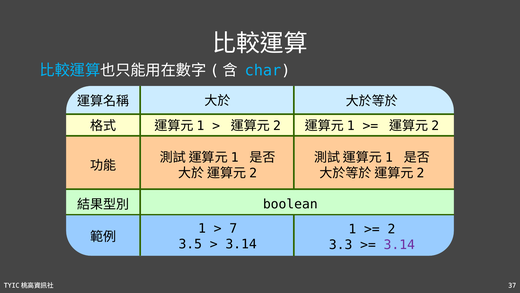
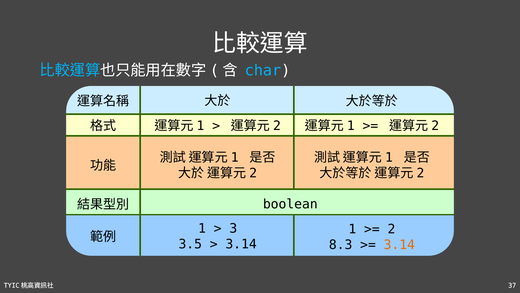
7: 7 -> 3 (233, 228)
3.3: 3.3 -> 8.3 (341, 244)
3.14 colour: purple -> orange (399, 244)
